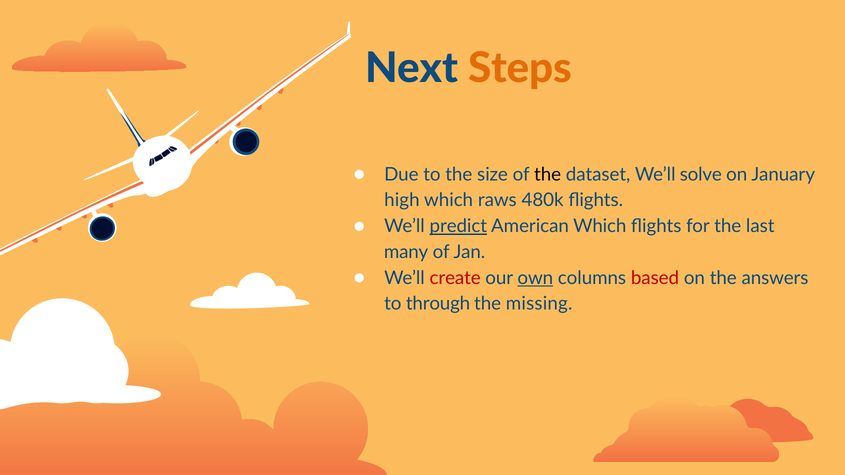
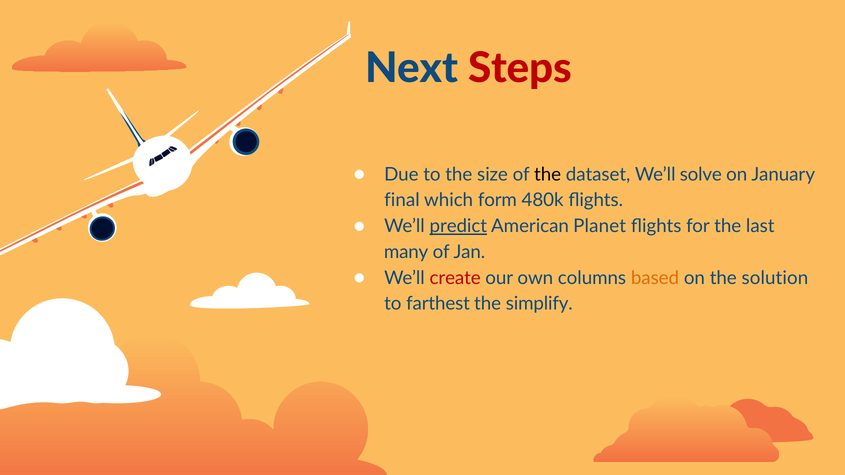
Steps colour: orange -> red (520, 68)
high: high -> final (402, 200)
raws: raws -> form (497, 200)
American Which: Which -> Planet (600, 226)
own underline: present -> none (535, 278)
based colour: red -> orange (655, 278)
answers: answers -> solution (775, 278)
through: through -> farthest (438, 304)
missing: missing -> simplify (539, 304)
